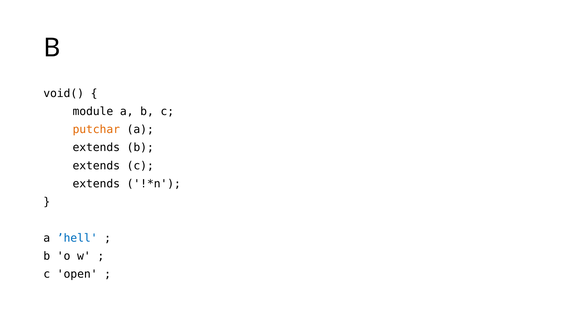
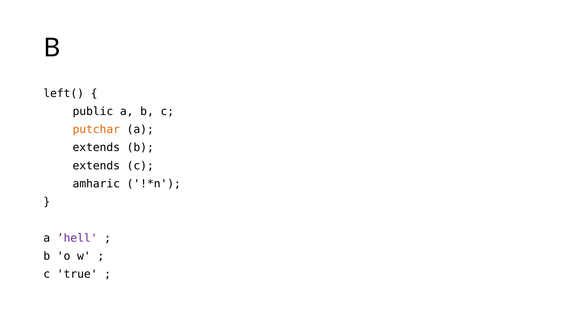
void(: void( -> left( (64, 93)
module: module -> public (93, 111)
extends: extends -> amharic (96, 184)
’hell colour: blue -> purple (77, 238)
open: open -> true (77, 274)
